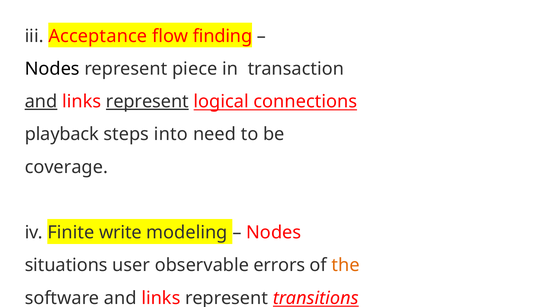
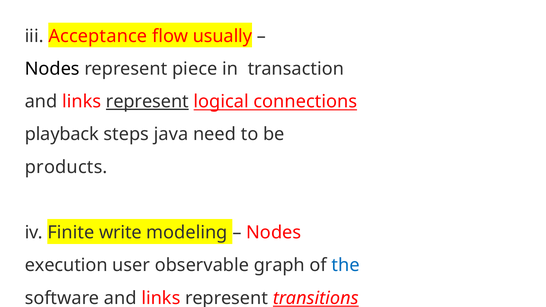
finding: finding -> usually (222, 36)
and underline: present -> none (41, 102)
into: into -> java (171, 134)
coverage: coverage -> products (66, 167)
situations: situations -> execution (66, 265)
errors: errors -> graph (279, 265)
the colour: orange -> blue (346, 265)
